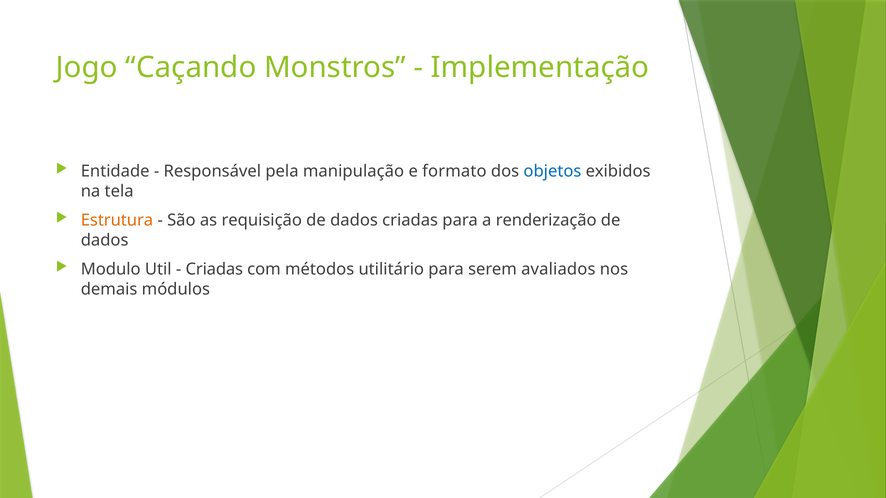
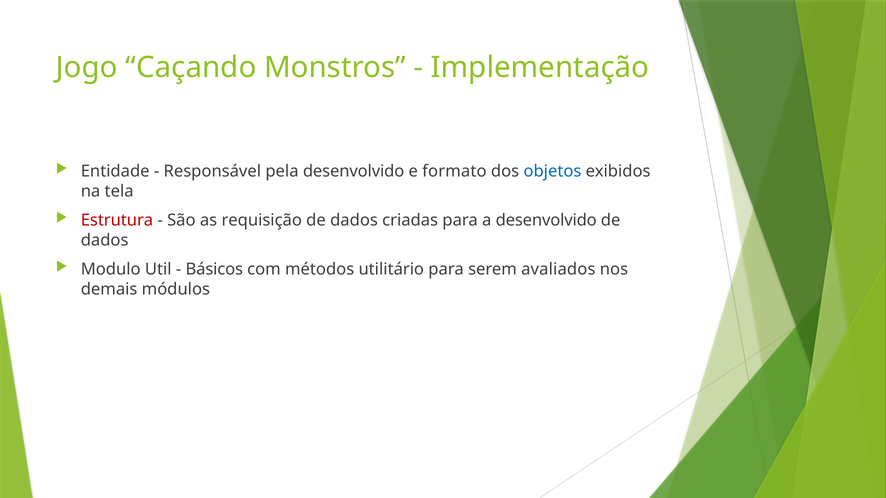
pela manipulação: manipulação -> desenvolvido (354, 171)
Estrutura colour: orange -> red (117, 221)
a renderização: renderização -> desenvolvido (546, 221)
Criadas: Criadas -> Básicos (214, 270)
